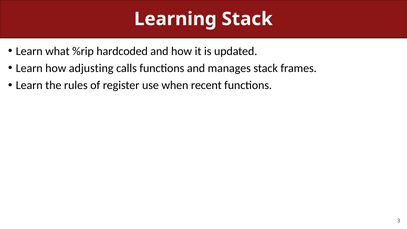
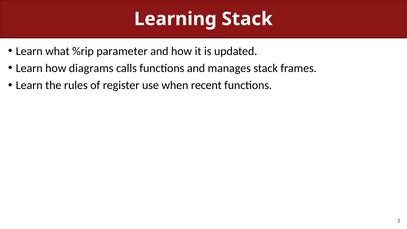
hardcoded: hardcoded -> parameter (122, 51)
adjusting: adjusting -> diagrams (91, 68)
